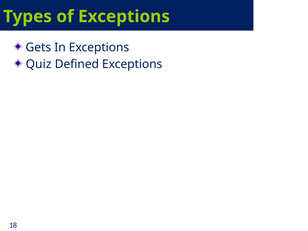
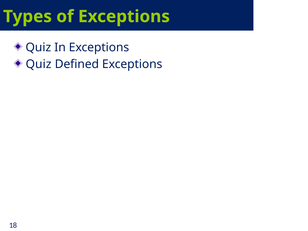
Gets: Gets -> Quiz (38, 47)
